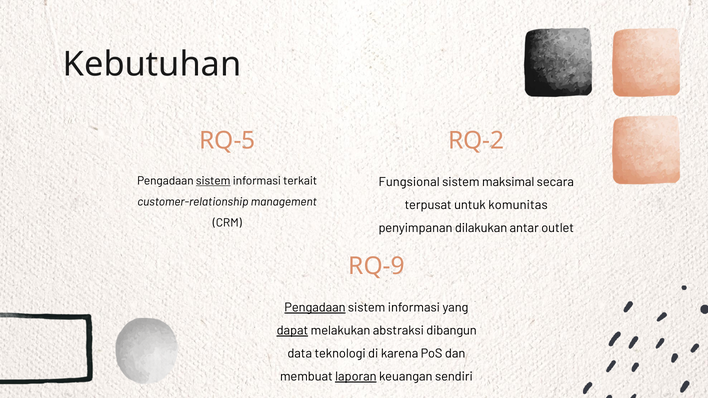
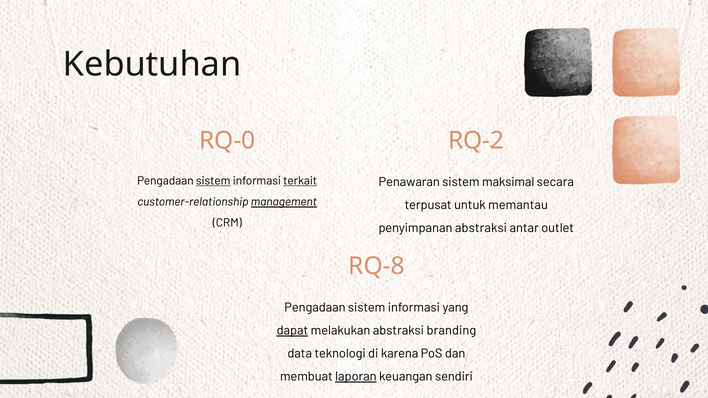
RQ-5: RQ-5 -> RQ-0 (227, 141)
terkait underline: none -> present (300, 181)
Fungsional: Fungsional -> Penawaran (409, 182)
management underline: none -> present (284, 202)
komunitas: komunitas -> memantau (518, 205)
penyimpanan dilakukan: dilakukan -> abstraksi (481, 228)
RQ-9: RQ-9 -> RQ-8 (376, 266)
Pengadaan underline: present -> none (315, 308)
dibangun: dibangun -> branding (451, 331)
